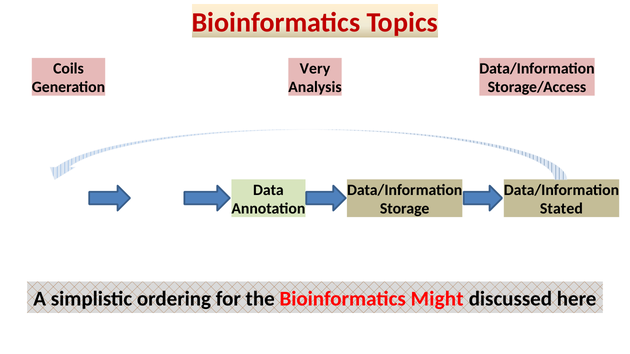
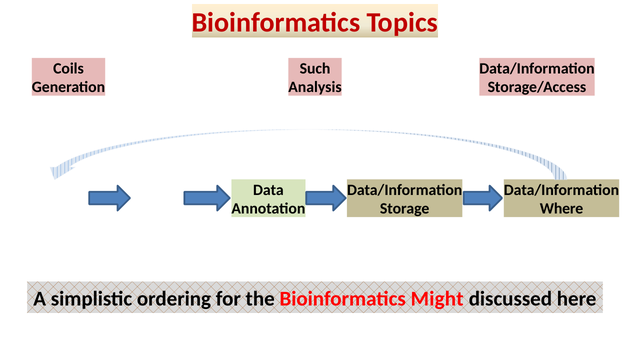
Very: Very -> Such (315, 68)
Stated: Stated -> Where (562, 209)
